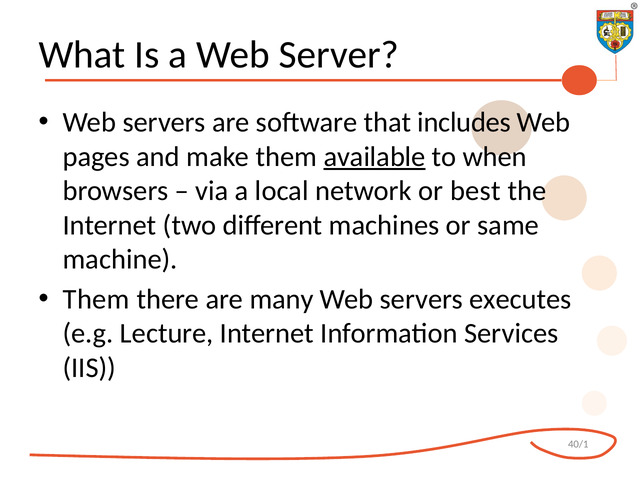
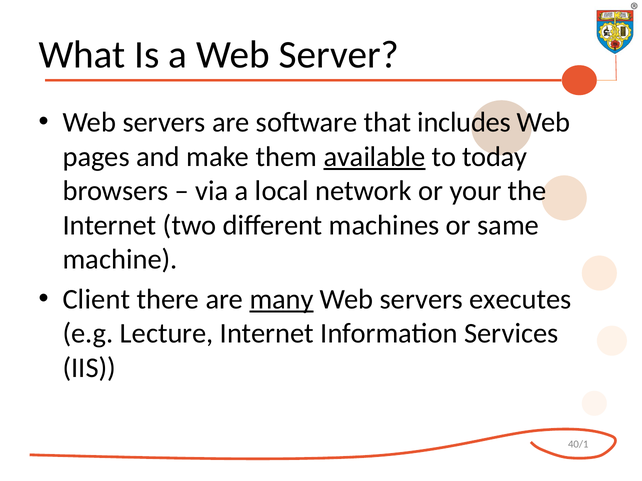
when: when -> today (495, 157)
best: best -> your (476, 191)
Them: Them -> Client (96, 300)
many underline: none -> present (282, 300)
